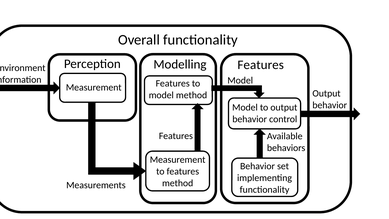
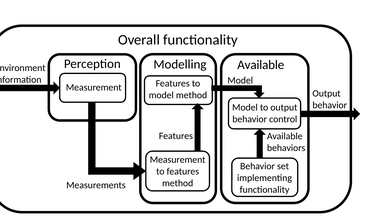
Modelling Features: Features -> Available (261, 65)
